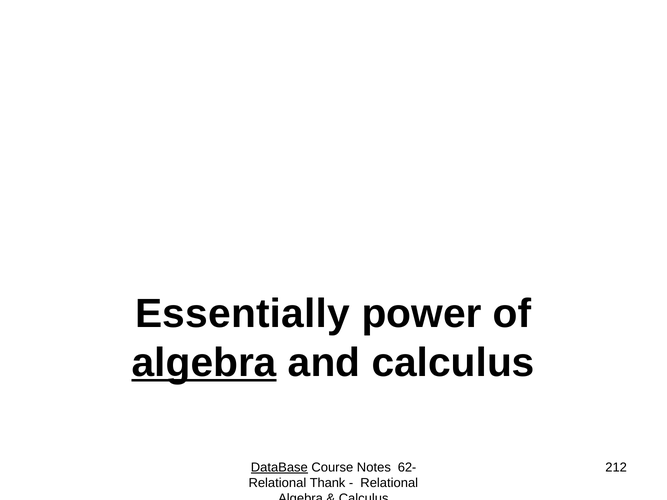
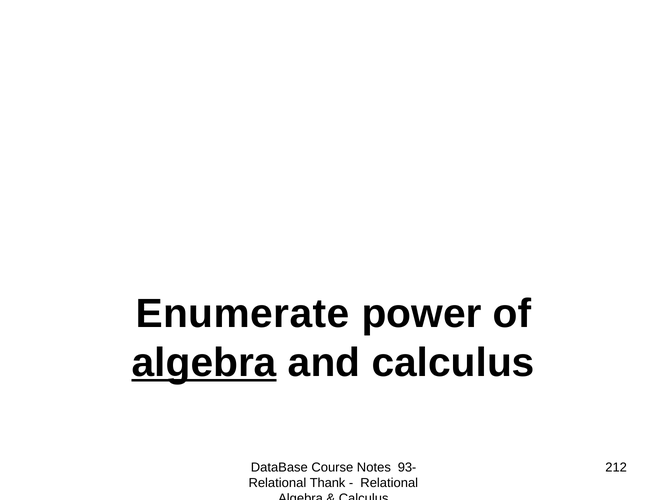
Essentially: Essentially -> Enumerate (242, 314)
DataBase underline: present -> none (279, 468)
62-: 62- -> 93- (407, 468)
